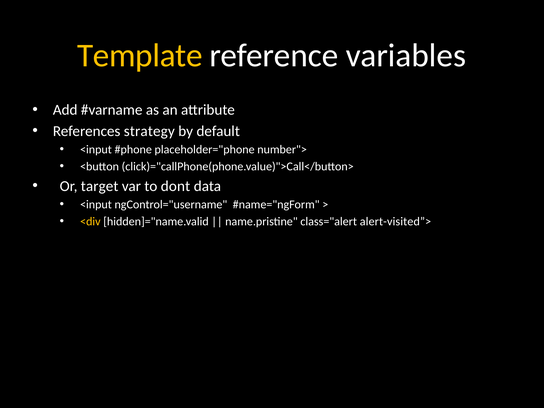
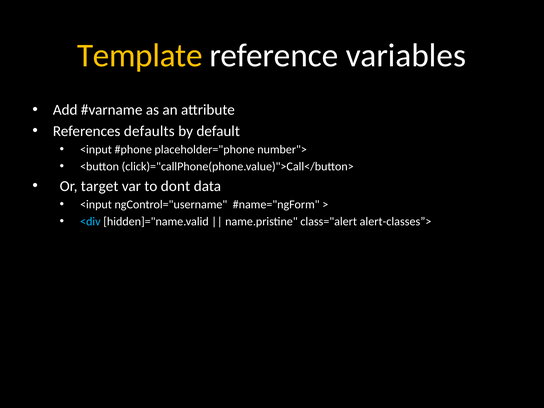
strategy: strategy -> defaults (149, 131)
<div colour: yellow -> light blue (90, 221)
alert-visited”>: alert-visited”> -> alert-classes”> (396, 221)
